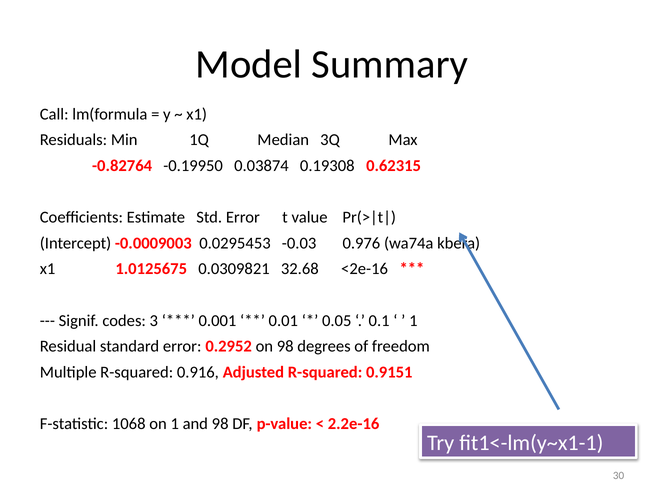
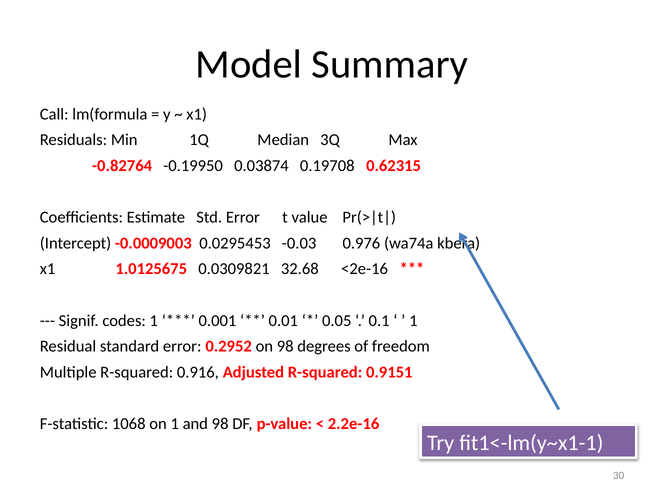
0.19308: 0.19308 -> 0.19708 (327, 166)
codes 3: 3 -> 1 (154, 321)
